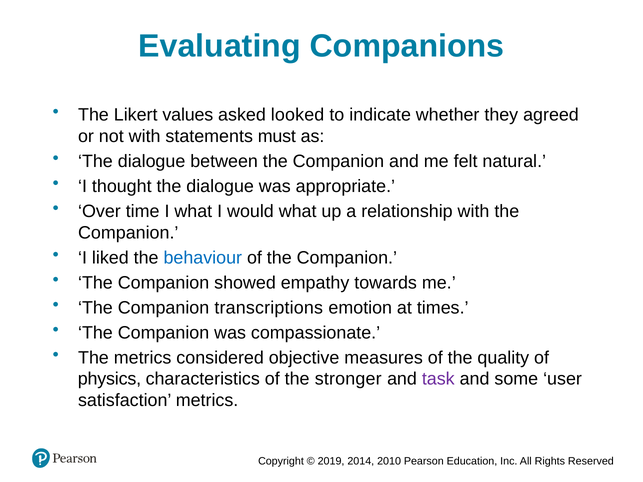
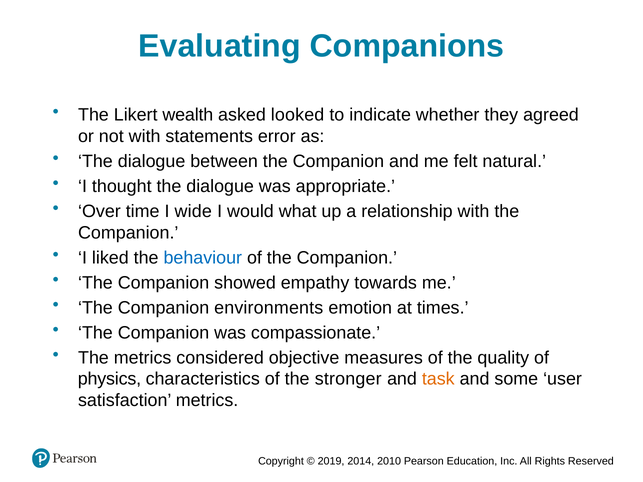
values: values -> wealth (188, 115)
must: must -> error (277, 136)
I what: what -> wide (193, 211)
transcriptions: transcriptions -> environments (269, 308)
task colour: purple -> orange (438, 379)
